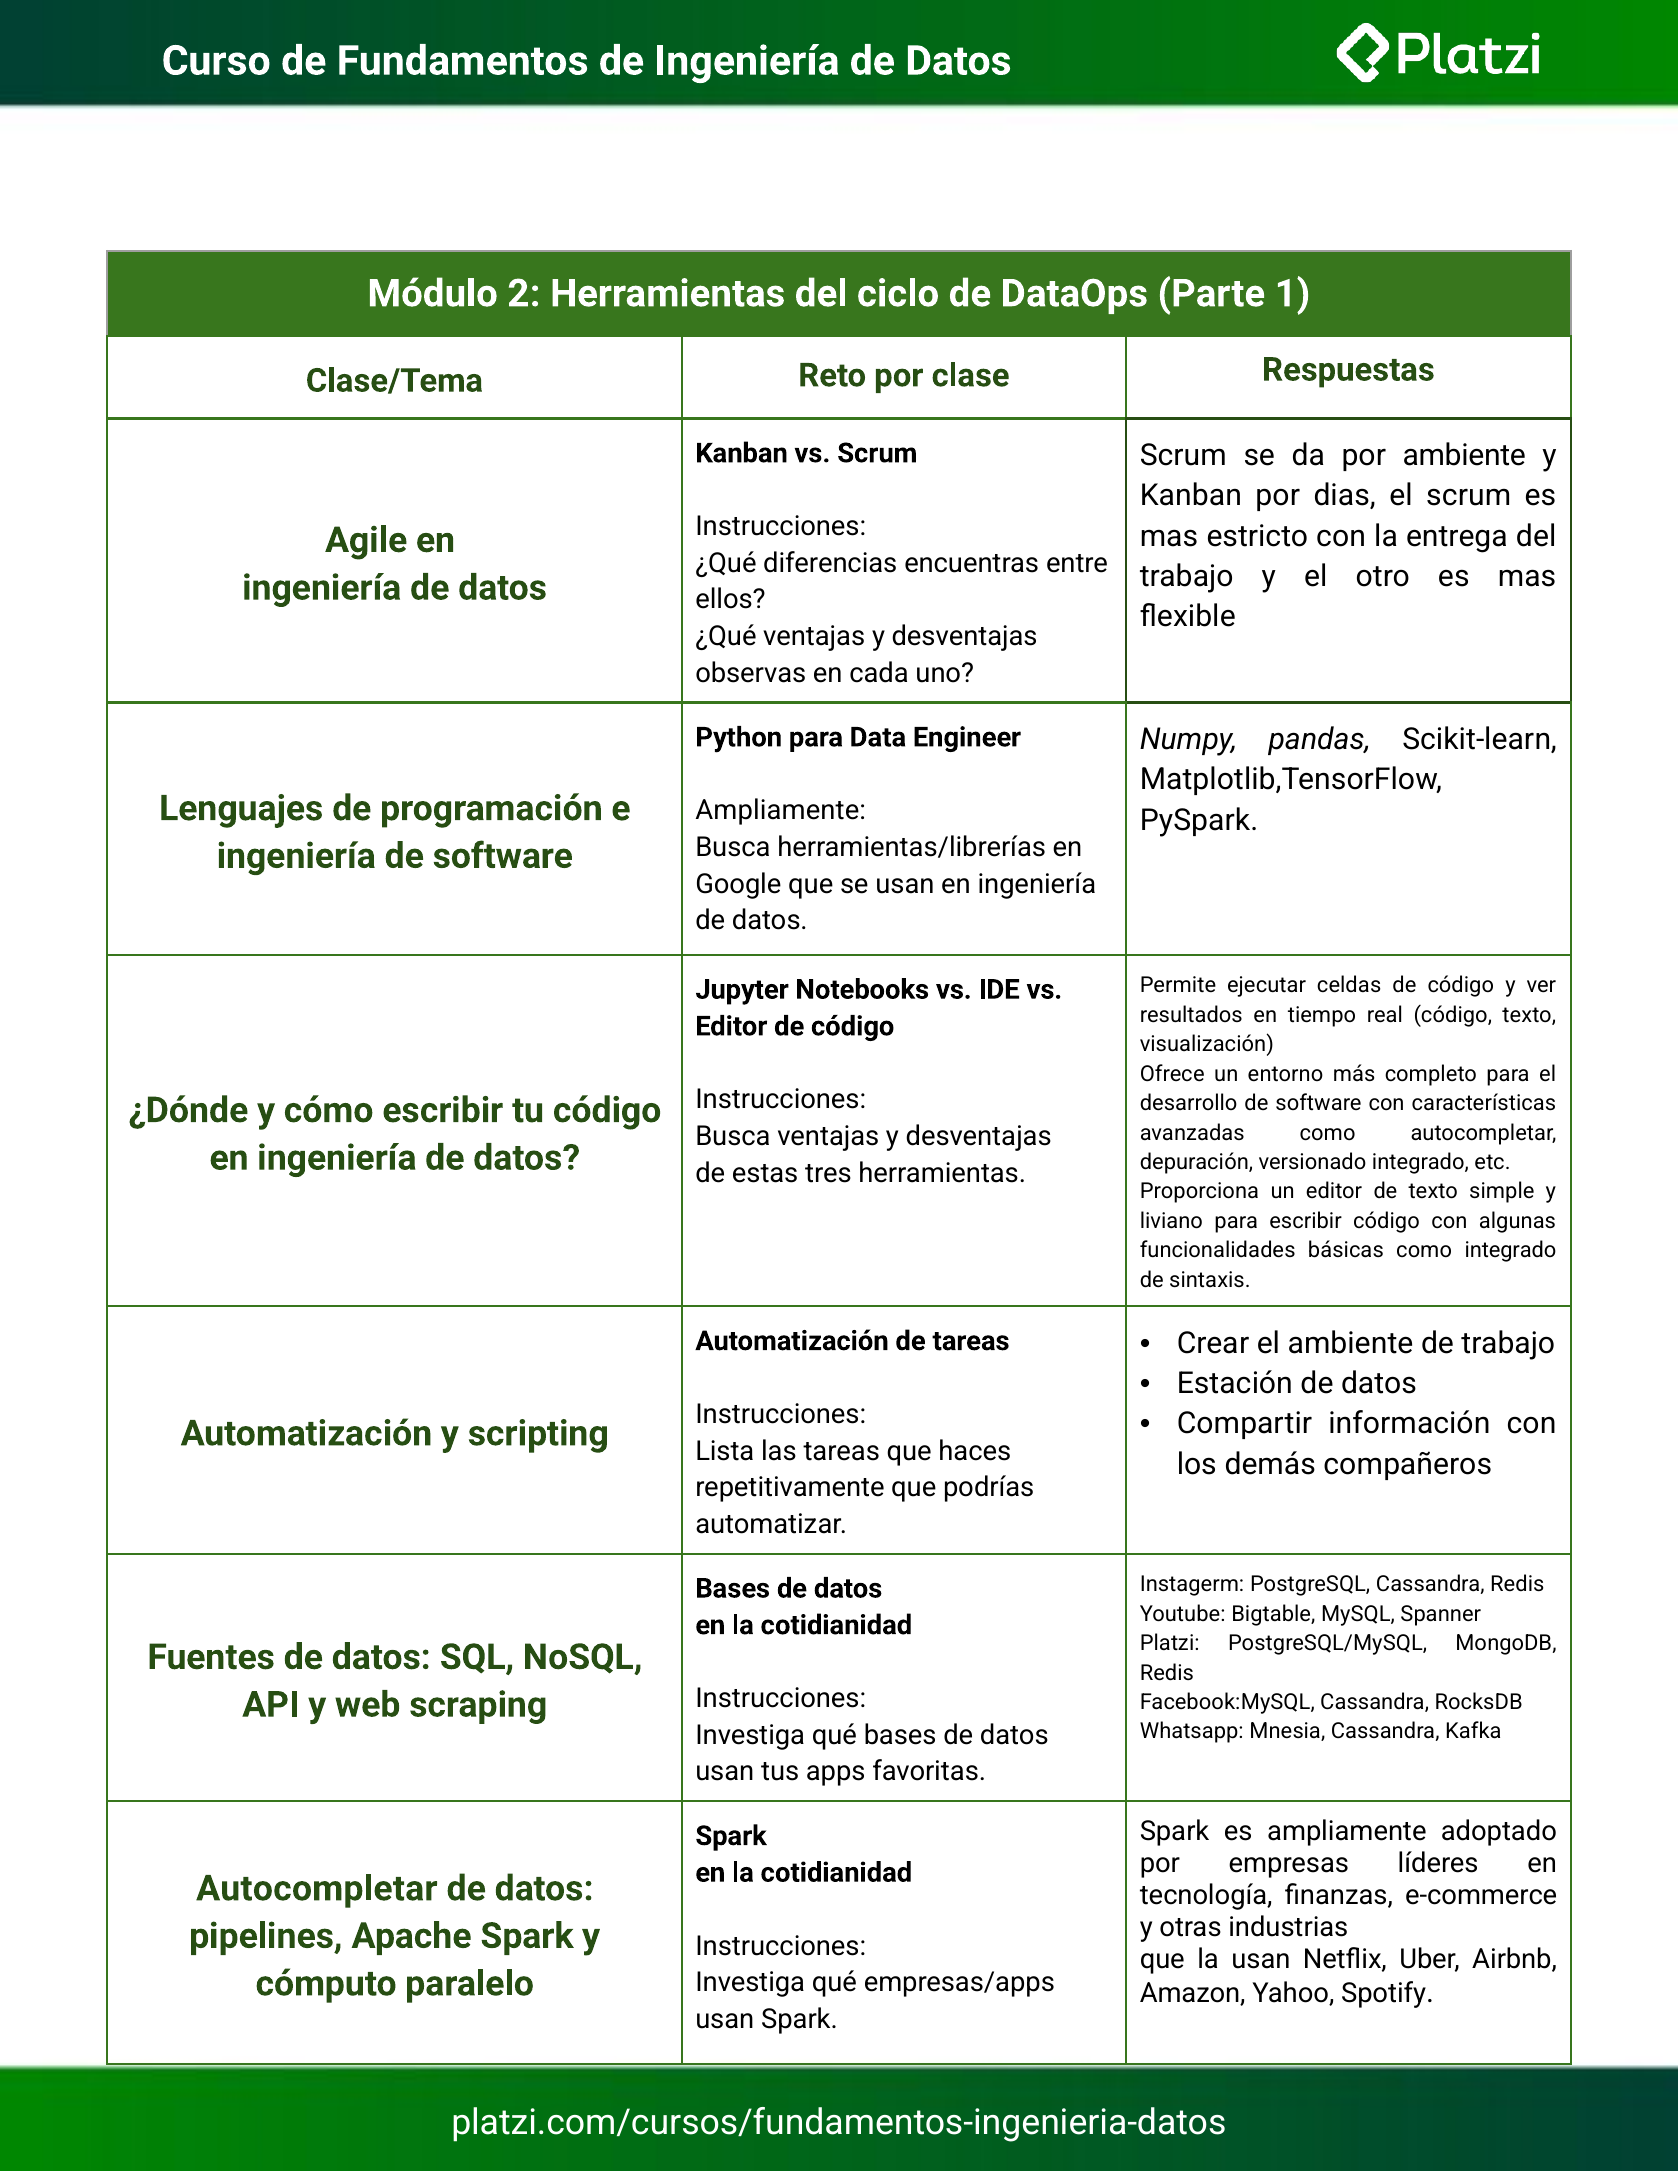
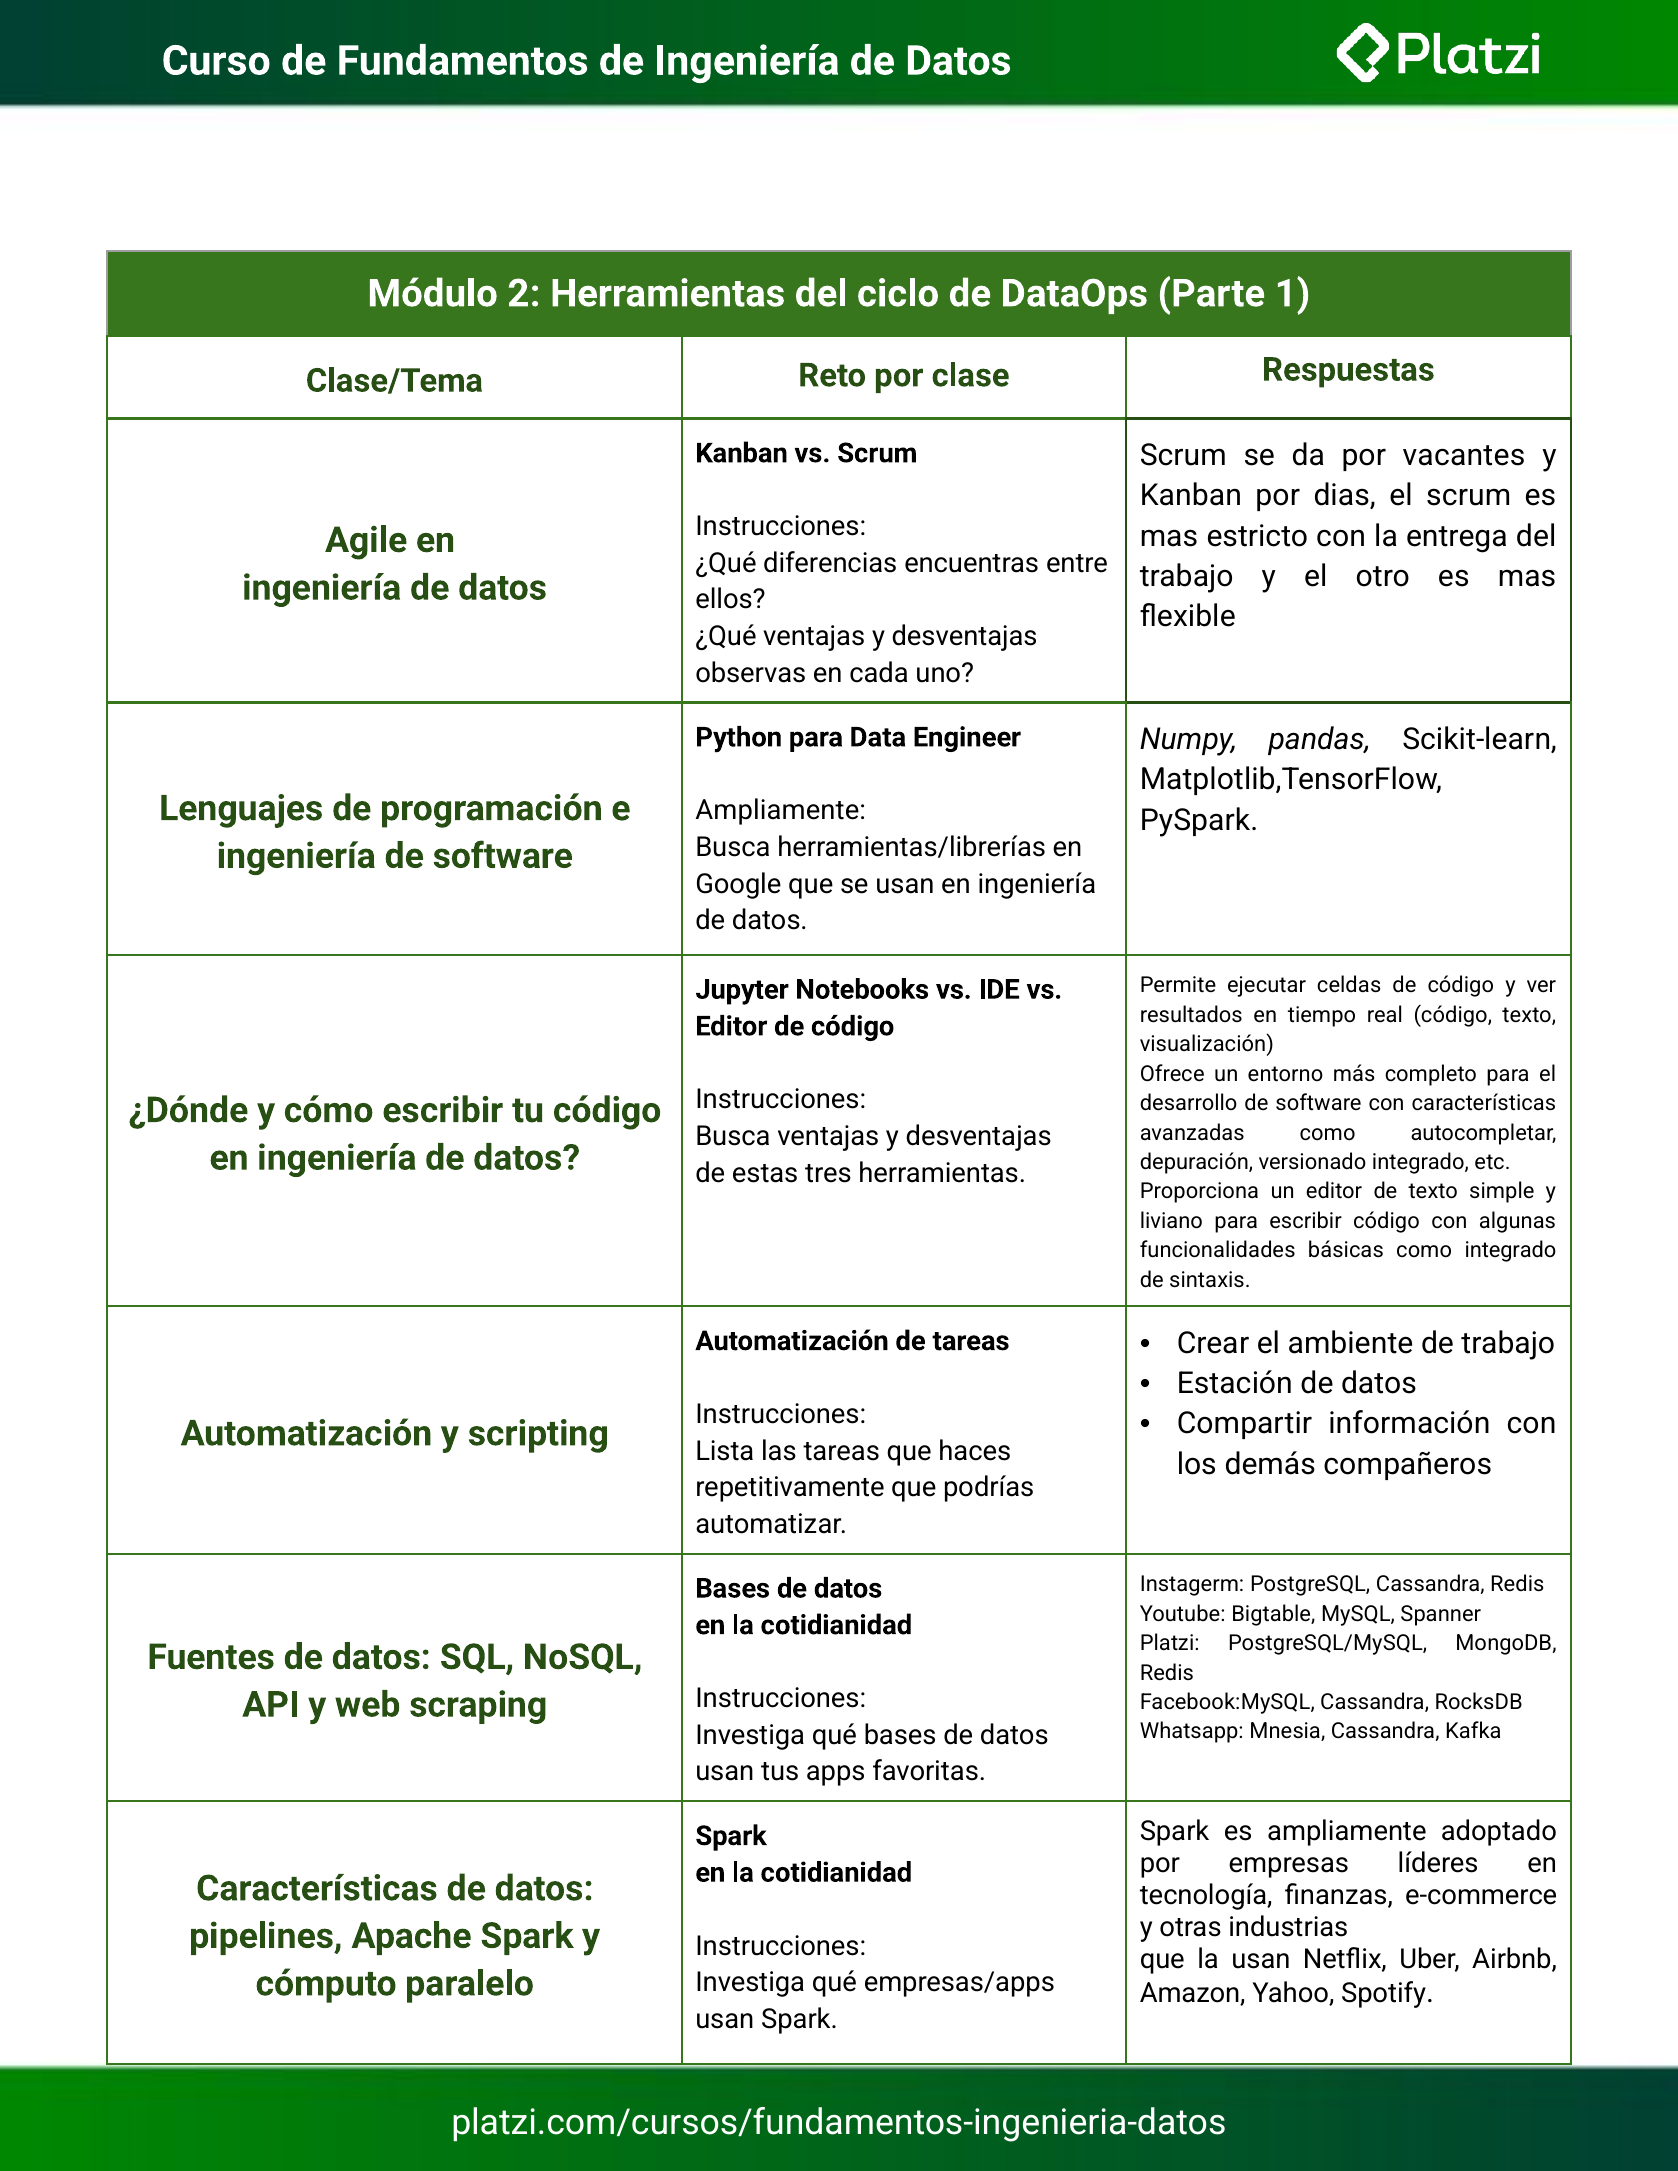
por ambiente: ambiente -> vacantes (1464, 456)
Autocompletar: Autocompletar -> Características (317, 1889)
